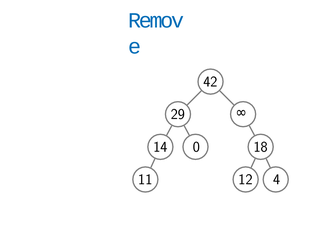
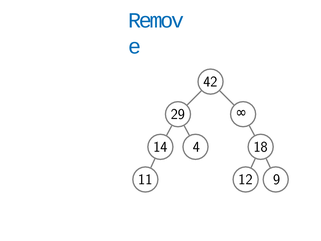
0: 0 -> 4 (196, 147)
4: 4 -> 9 (277, 179)
